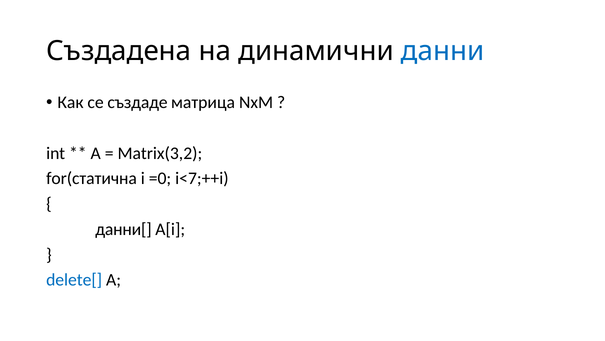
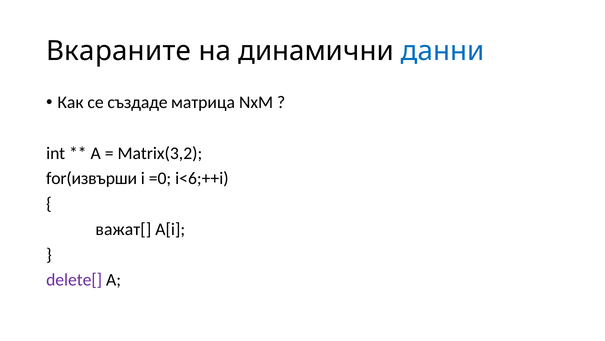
Създадена: Създадена -> Вкараните (119, 51)
for(статична: for(статична -> for(извърши (92, 178)
i<7;++i: i<7;++i -> i<6;++i (202, 178)
данни[: данни[ -> важат[ (123, 229)
delete[ colour: blue -> purple (74, 280)
